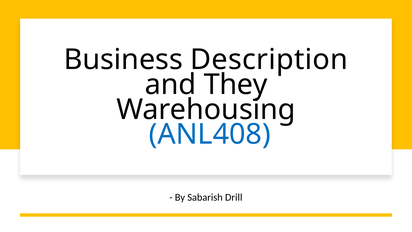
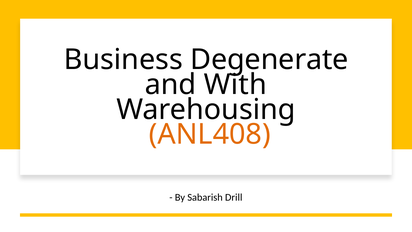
Description: Description -> Degenerate (269, 60)
They: They -> With (235, 85)
ANL408 colour: blue -> orange (210, 134)
